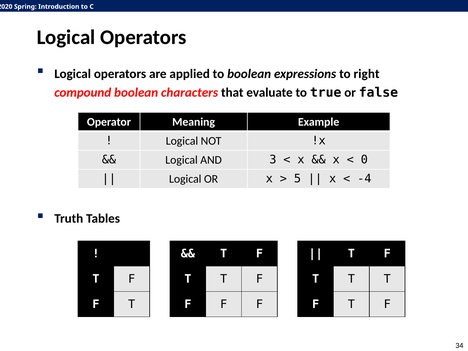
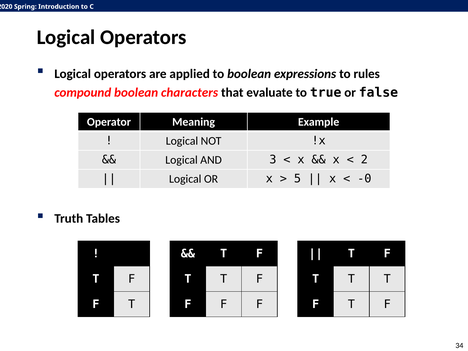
right: right -> rules (367, 74)
0: 0 -> 2 (364, 160)
-4: -4 -> -0 (364, 179)
